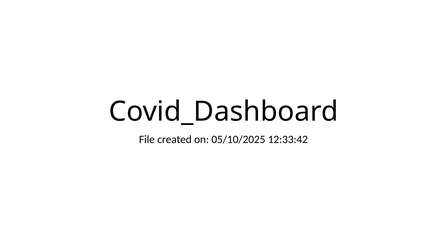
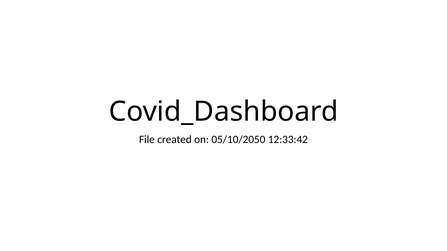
05/10/2025: 05/10/2025 -> 05/10/2050 (238, 140)
